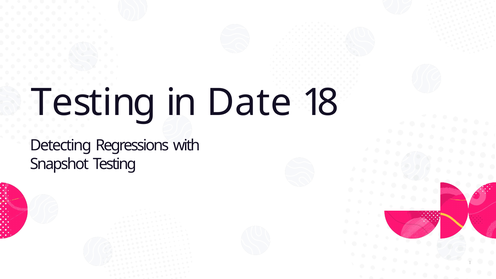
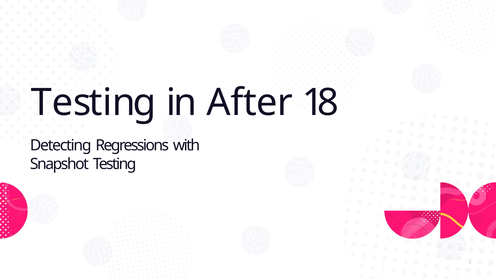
Date: Date -> After (250, 103)
